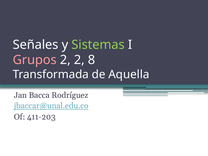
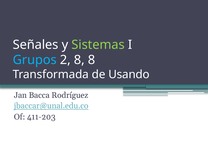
Grupos colour: pink -> light blue (35, 60)
2 2: 2 -> 8 (79, 60)
Aquella: Aquella -> Usando (129, 74)
